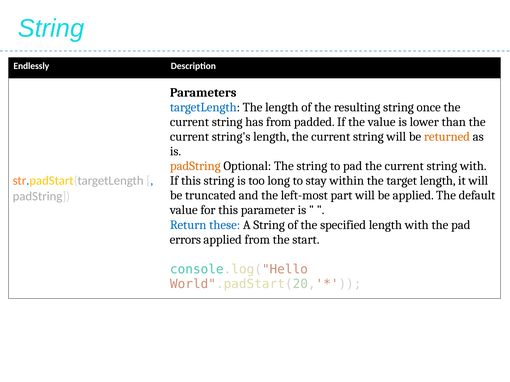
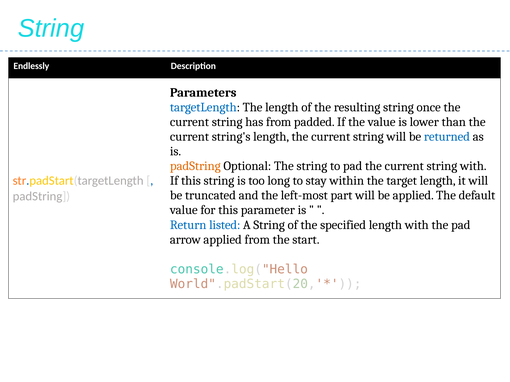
returned colour: orange -> blue (447, 137)
these: these -> listed (225, 225)
errors: errors -> arrow (185, 240)
